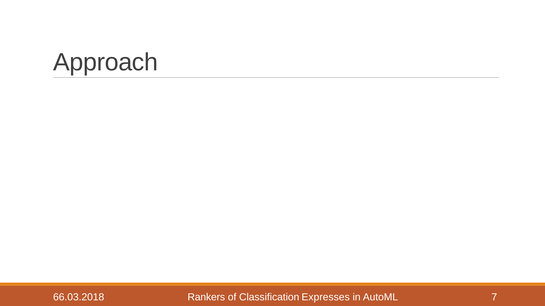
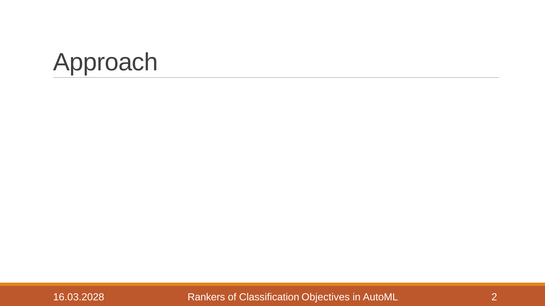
66.03.2018: 66.03.2018 -> 16.03.2028 (79, 298)
Expresses: Expresses -> Objectives (326, 298)
7: 7 -> 2 (494, 298)
